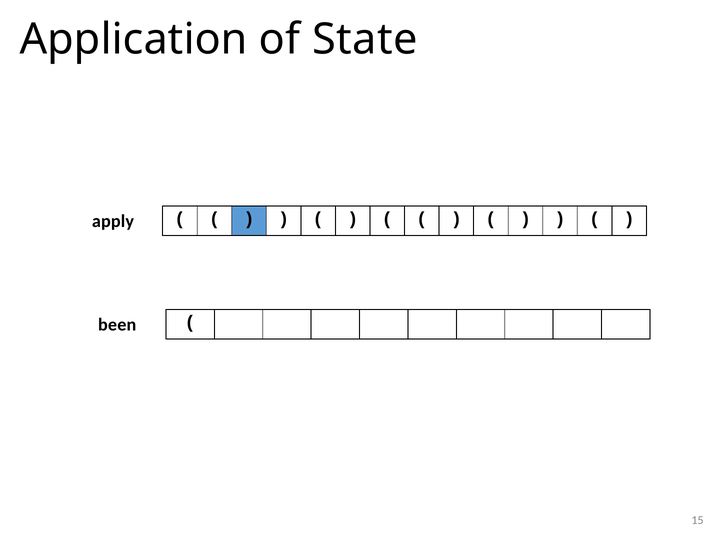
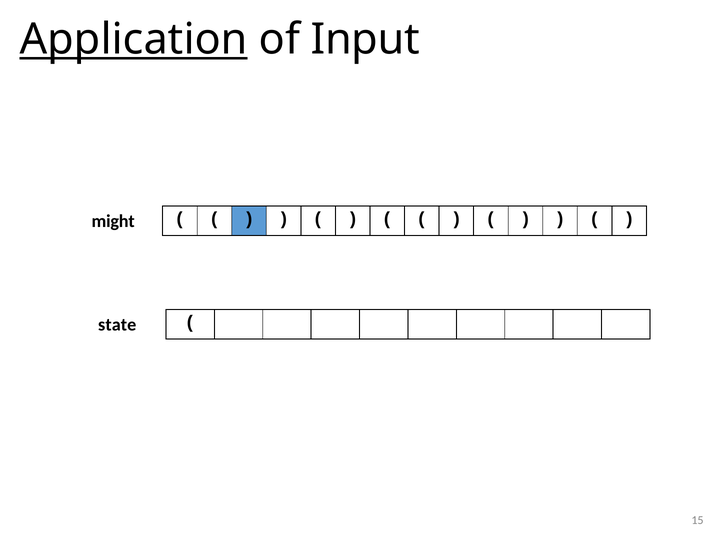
Application underline: none -> present (134, 40)
State: State -> Input (365, 40)
apply: apply -> might (113, 221)
been: been -> state (117, 325)
